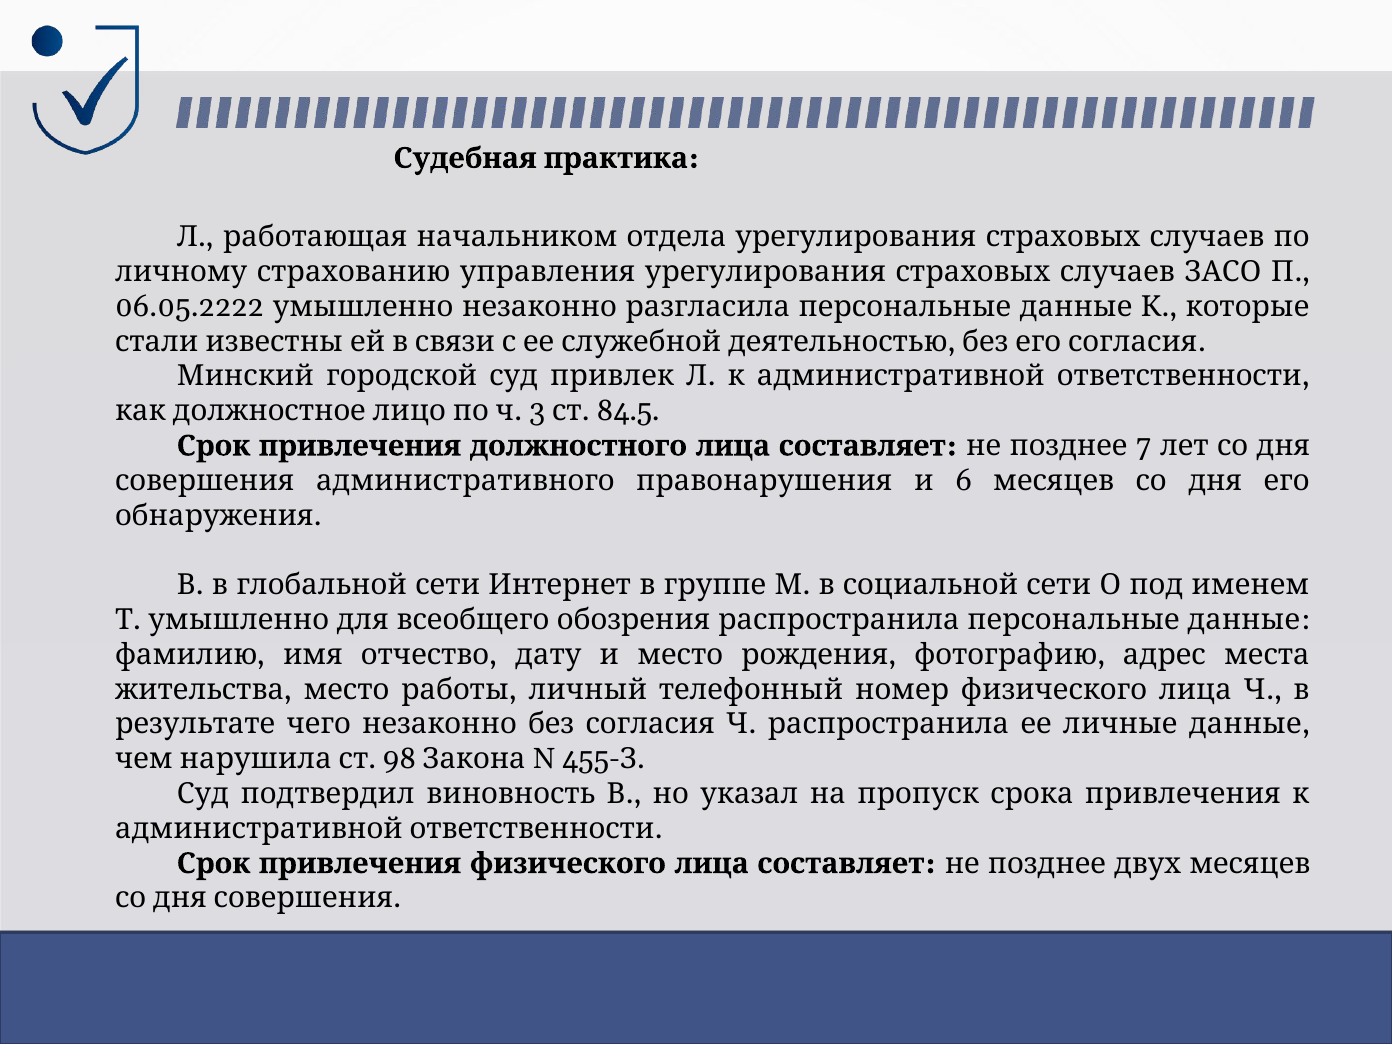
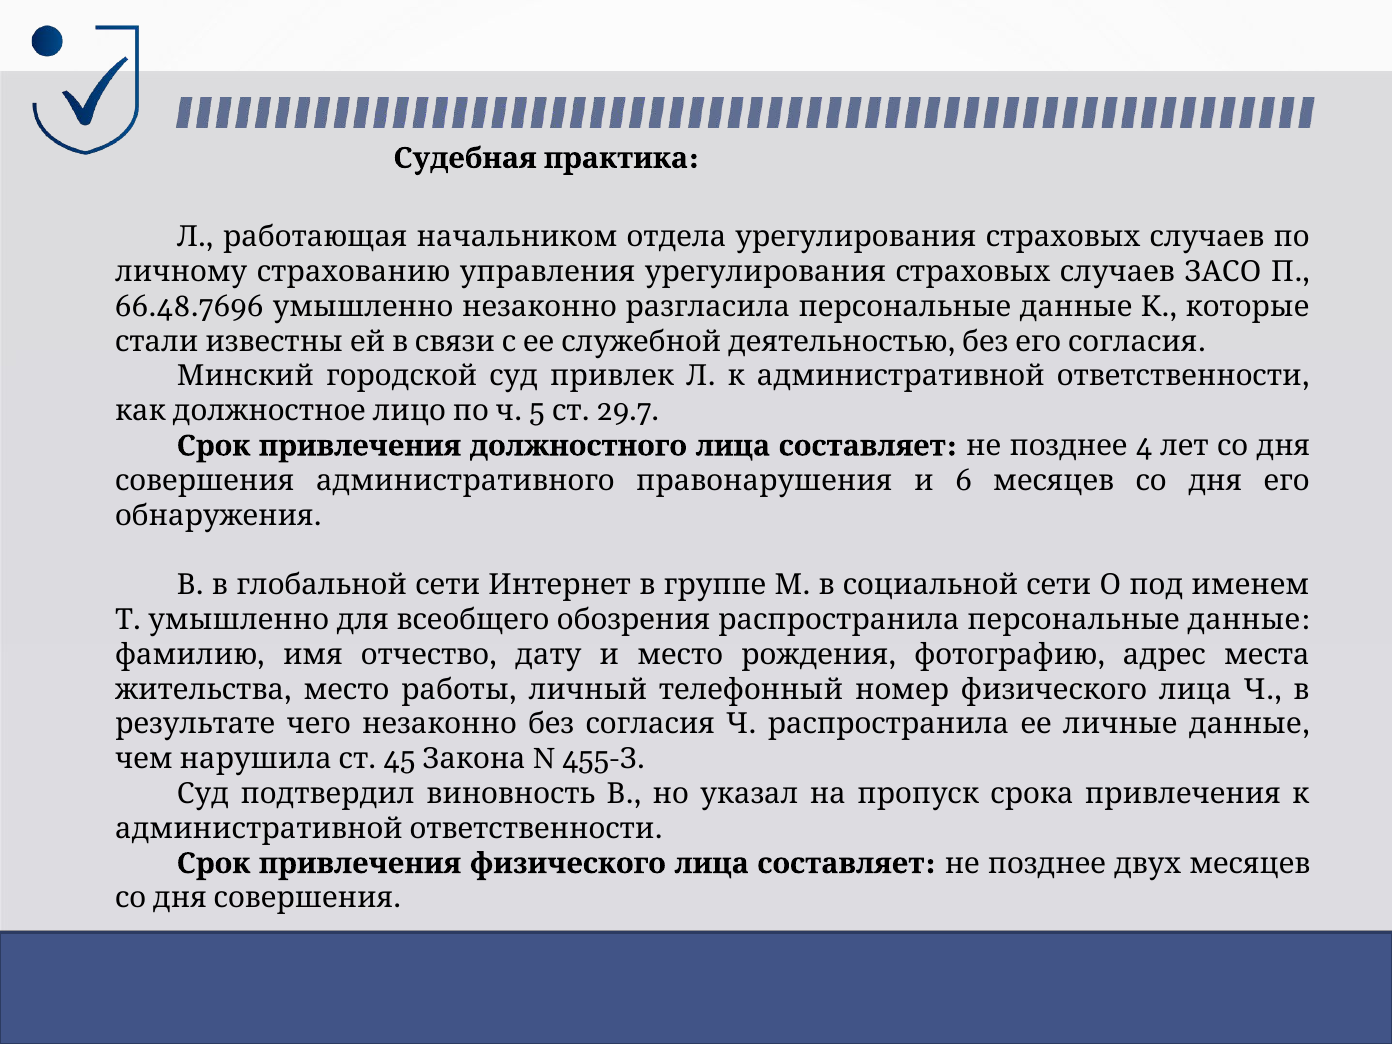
06.05.2222: 06.05.2222 -> 66.48.7696 (189, 307)
3: 3 -> 5 (537, 411)
84.5: 84.5 -> 29.7 (628, 411)
7: 7 -> 4 (1144, 446)
98: 98 -> 45 (399, 759)
